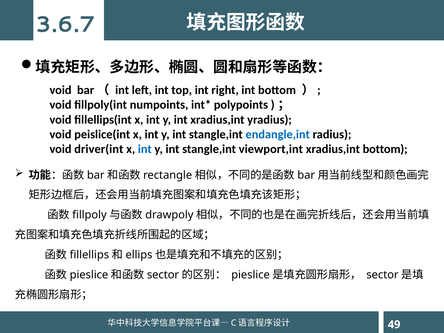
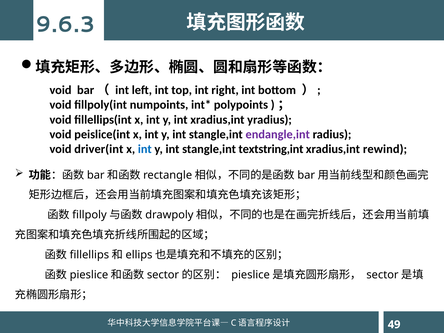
3.6.7: 3.6.7 -> 9.6.3 (65, 24)
endangle,int colour: blue -> purple (278, 134)
viewport,int: viewport,int -> textstring,int (271, 149)
xradius,int bottom: bottom -> rewind (385, 149)
